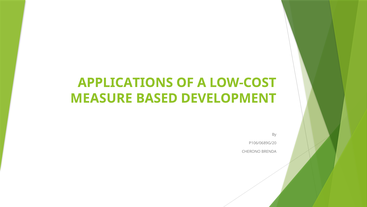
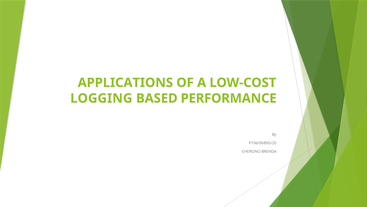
MEASURE: MEASURE -> LOGGING (101, 98)
DEVELOPMENT: DEVELOPMENT -> PERFORMANCE (229, 98)
